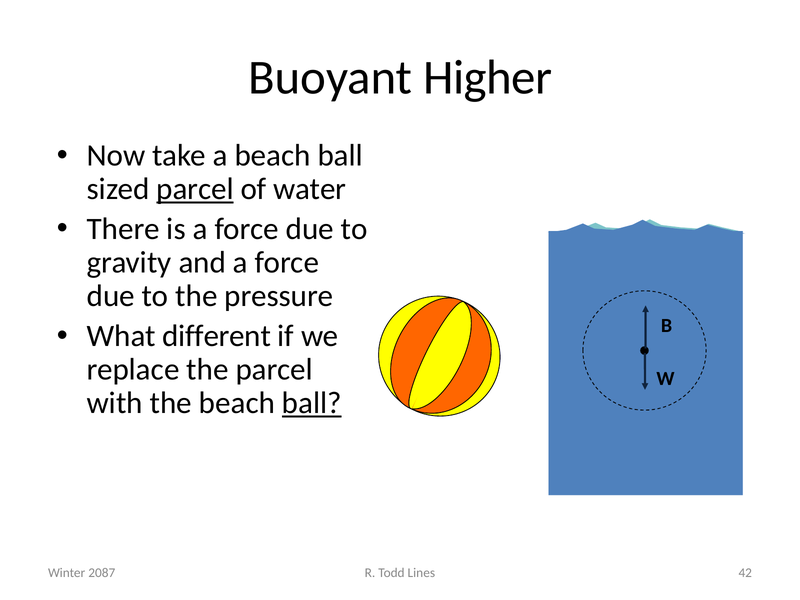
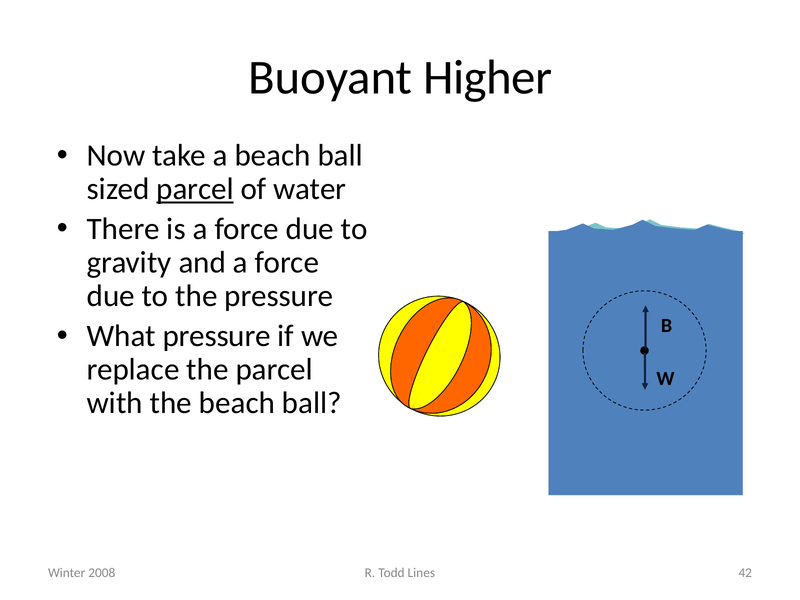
What different: different -> pressure (217, 336)
ball underline: present -> none (312, 403)
2087: 2087 -> 2008 (102, 573)
